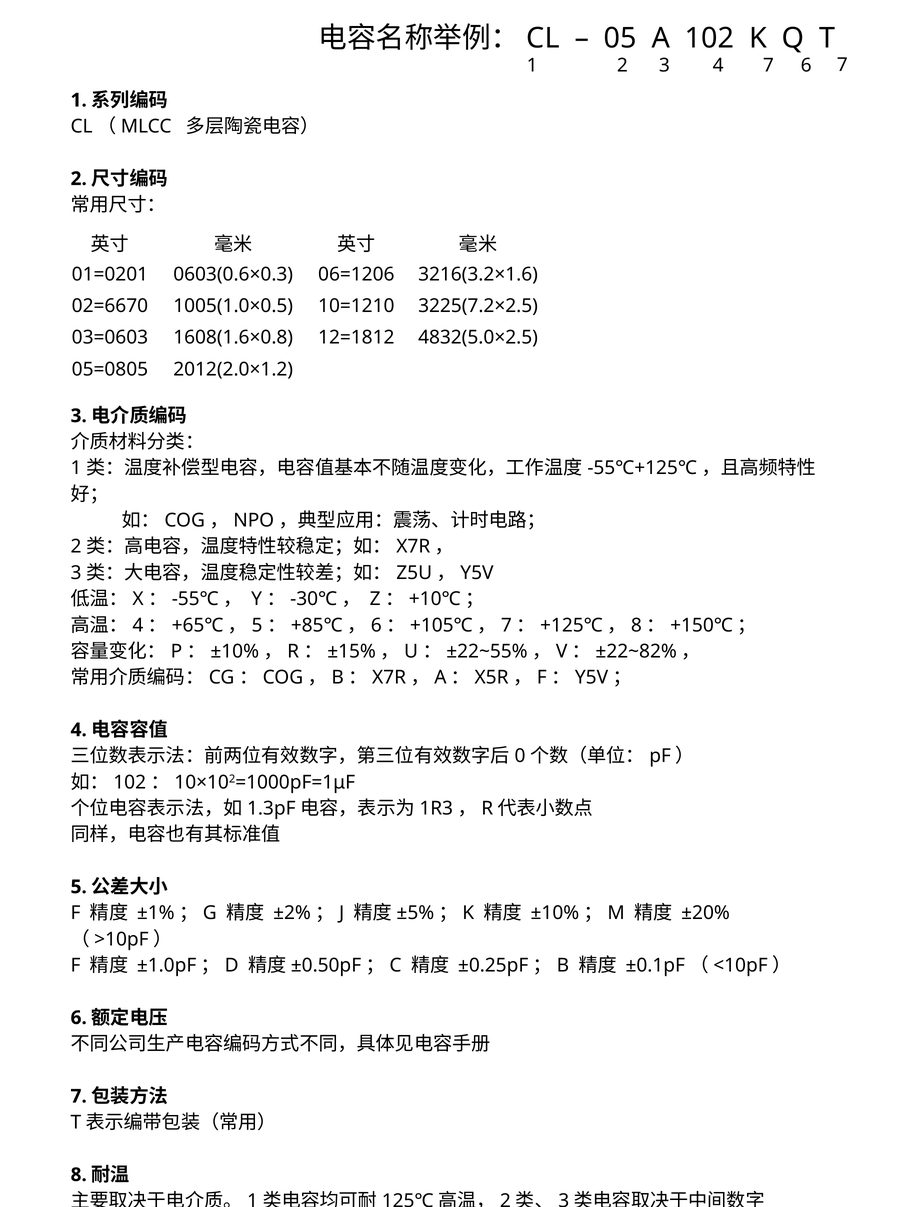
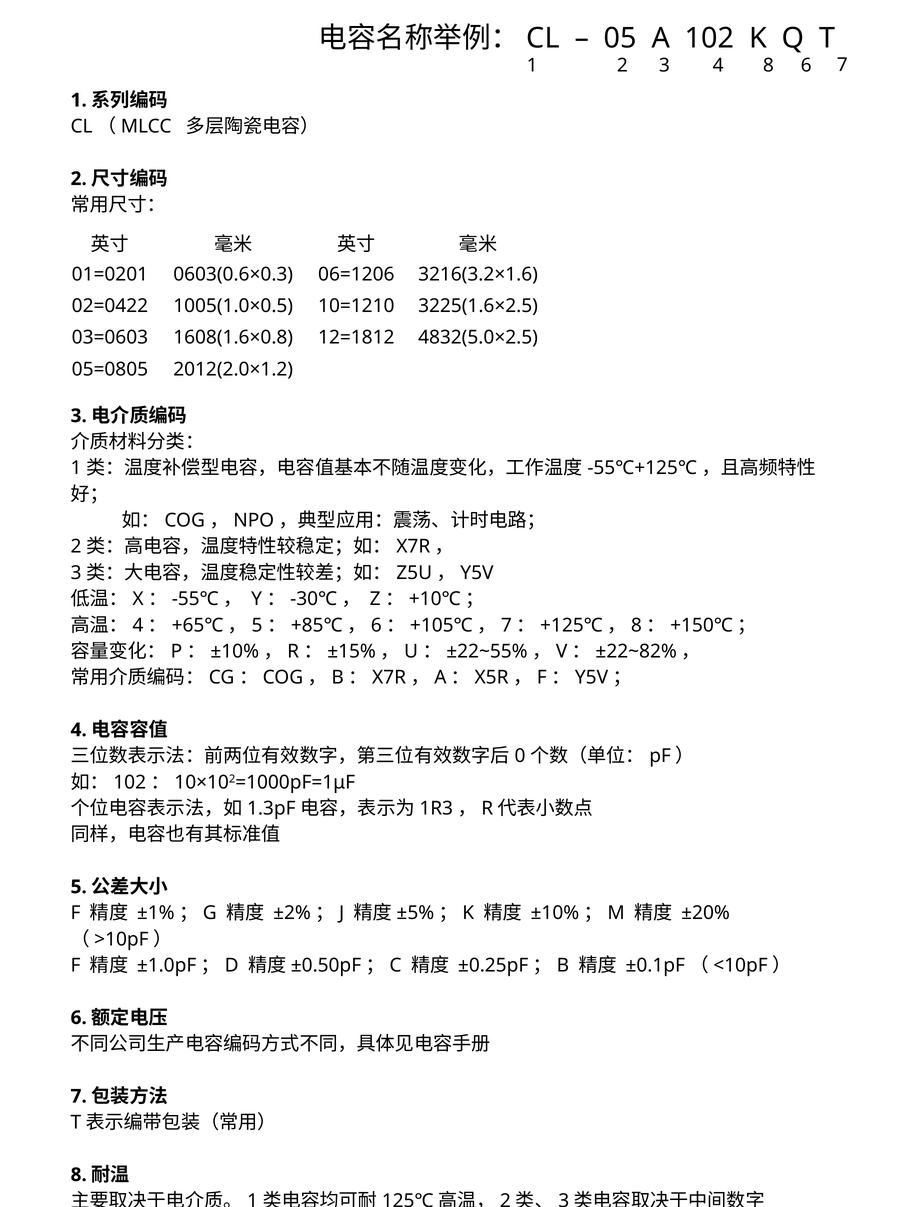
4 7: 7 -> 8 (768, 66)
02=6670: 02=6670 -> 02=0422 (110, 306)
3225(7.2×2.5: 3225(7.2×2.5 -> 3225(1.6×2.5 (478, 306)
